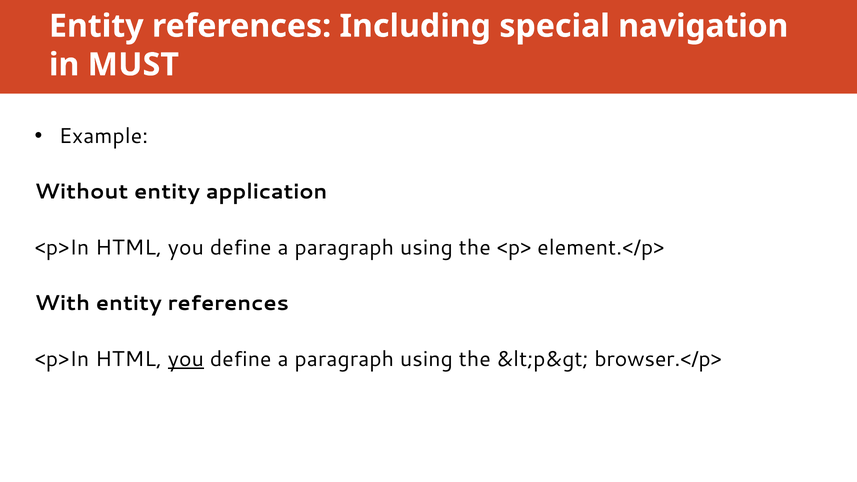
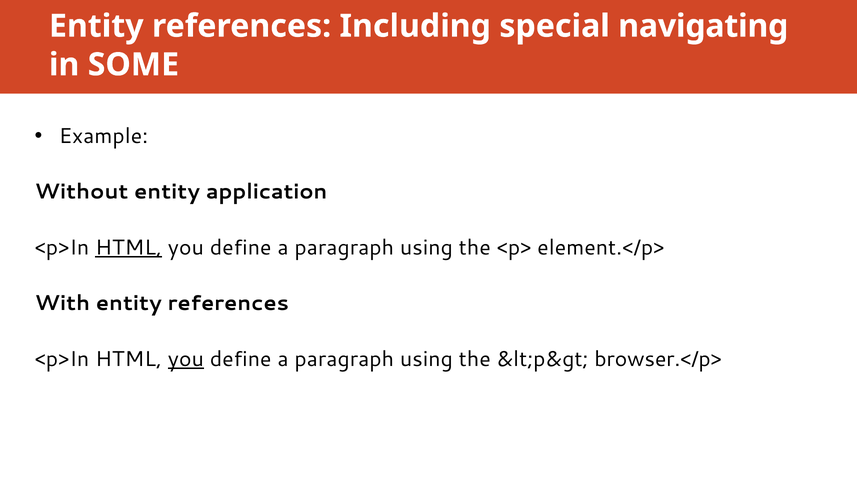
navigation: navigation -> navigating (703, 26)
MUST: MUST -> SOME (133, 65)
HTML underline: none -> present (129, 248)
